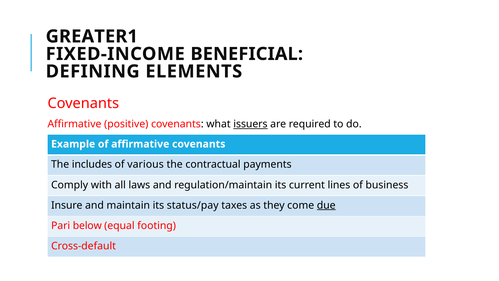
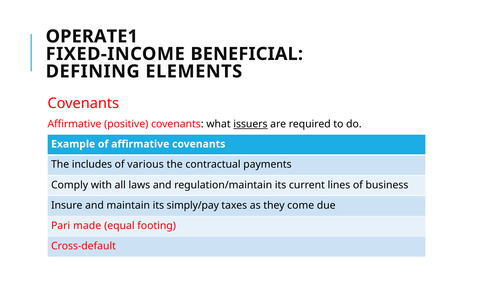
GREATER1: GREATER1 -> OPERATE1 (92, 36)
status/pay: status/pay -> simply/pay (193, 205)
due underline: present -> none (326, 205)
below: below -> made (87, 225)
